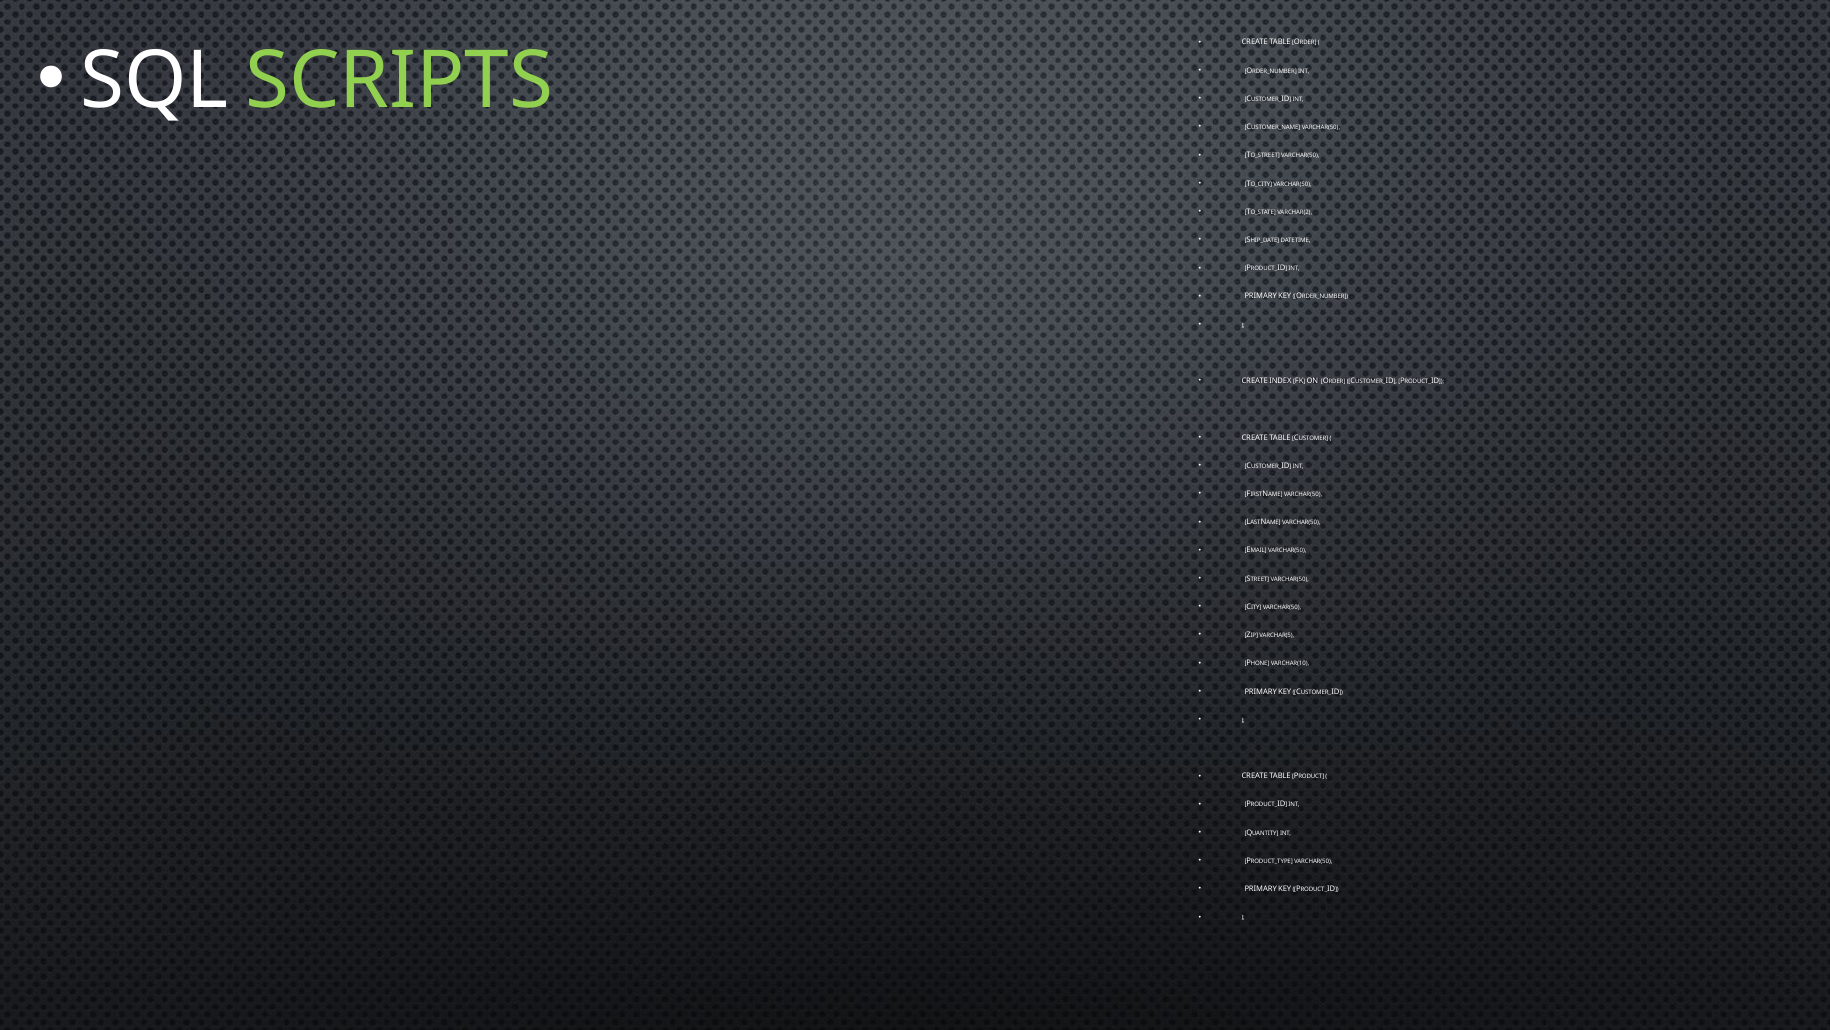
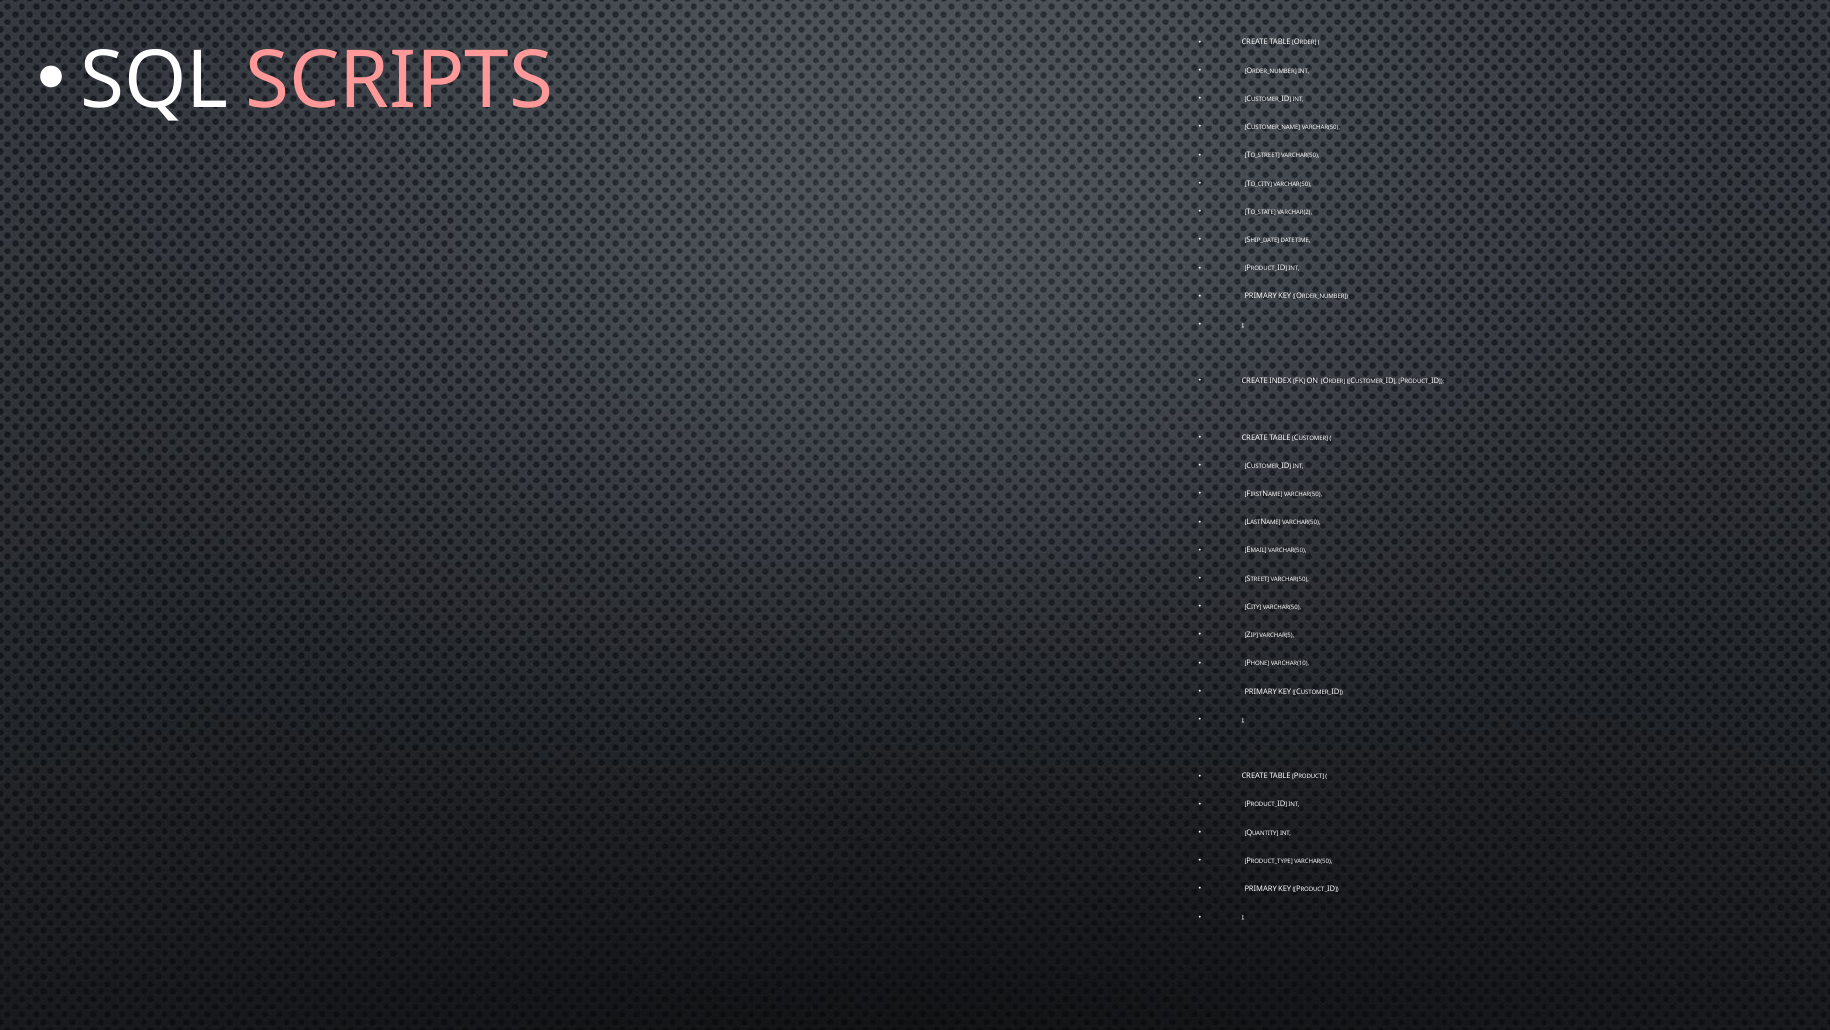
SCRIPTS colour: light green -> pink (399, 81)
